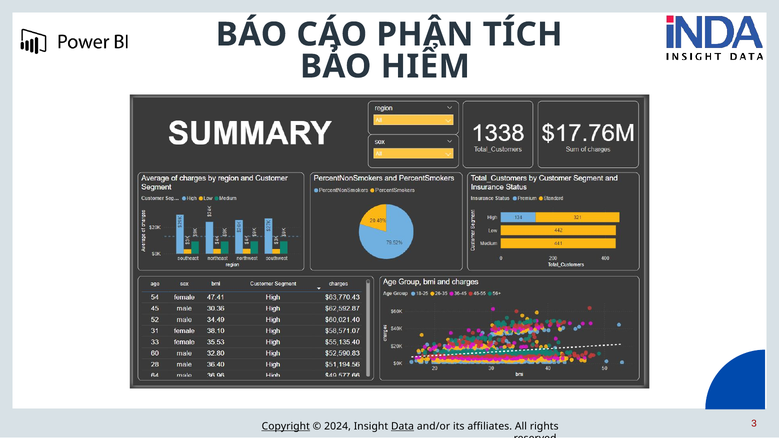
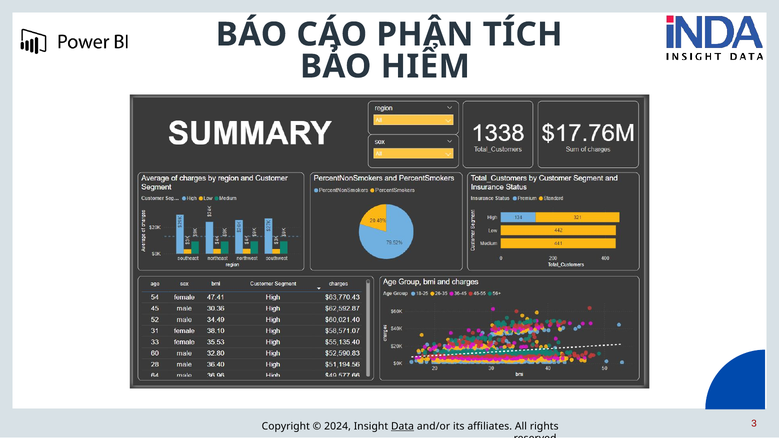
Copyright underline: present -> none (286, 426)
